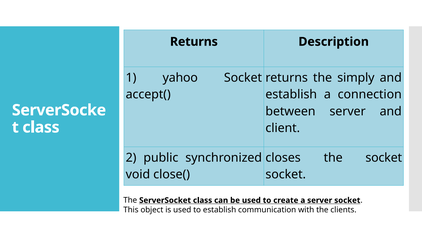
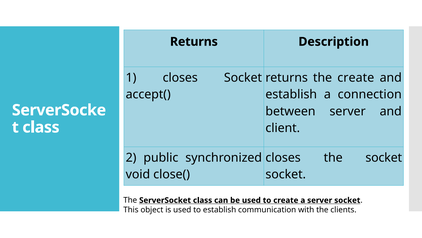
1 yahoo: yahoo -> closes (180, 78)
the simply: simply -> create (356, 78)
